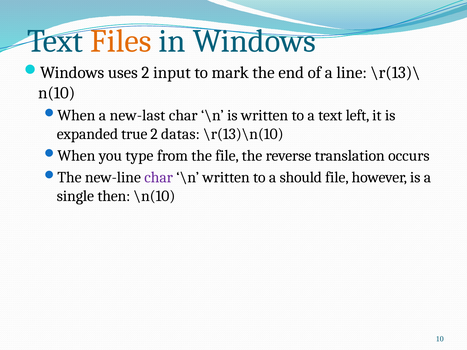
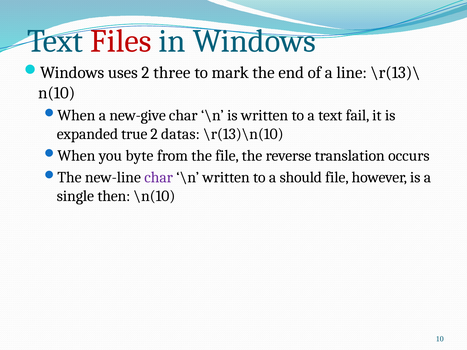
Files colour: orange -> red (121, 41)
input: input -> three (172, 73)
new-last: new-last -> new-give (138, 115)
left: left -> fail (358, 115)
type: type -> byte (139, 156)
